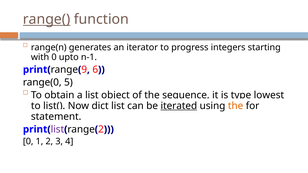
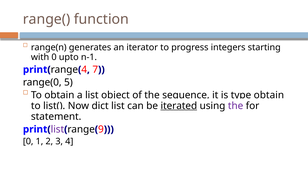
range( underline: present -> none (47, 19)
9: 9 -> 4 (84, 70)
6: 6 -> 7 (95, 70)
lowest: lowest -> obtain (269, 95)
the colour: orange -> purple (236, 106)
2: 2 -> 9 (101, 129)
